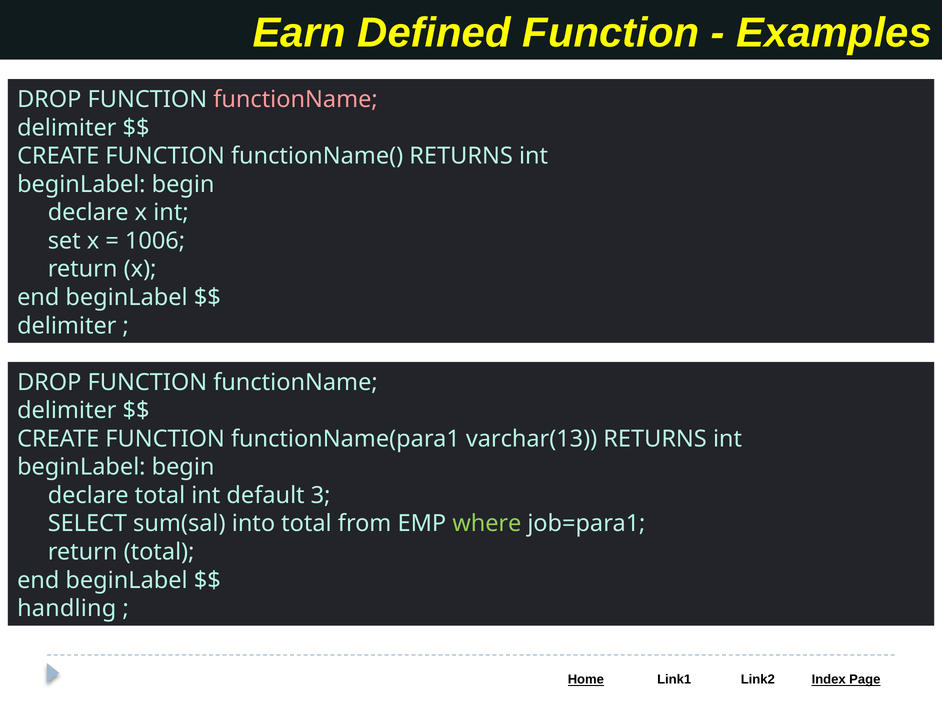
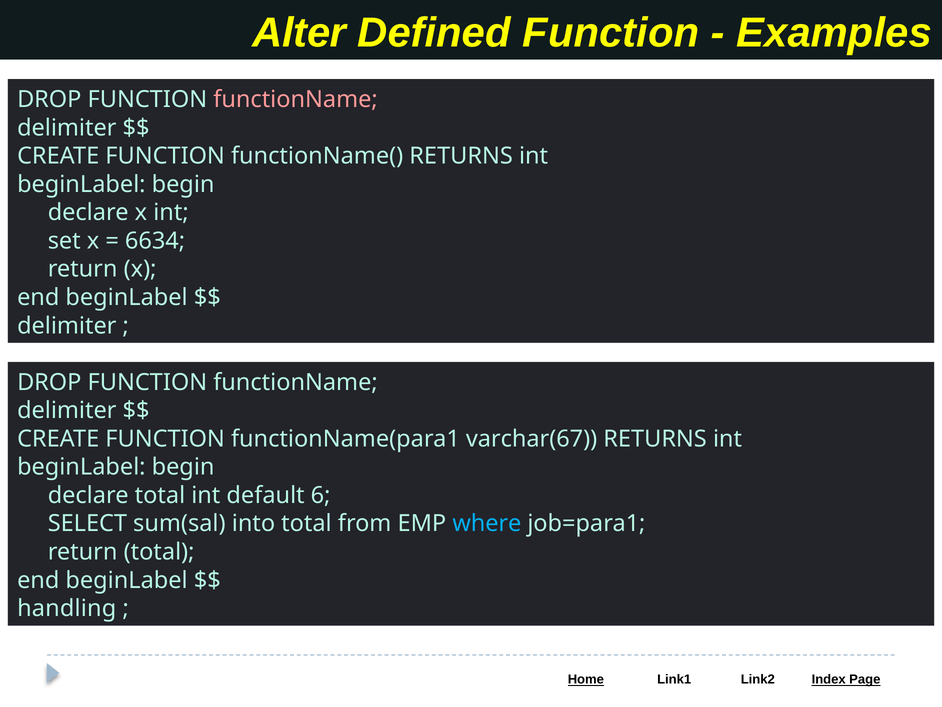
Earn: Earn -> Alter (299, 33)
1006: 1006 -> 6634 (155, 241)
varchar(13: varchar(13 -> varchar(67 (532, 439)
3: 3 -> 6 (321, 495)
where colour: light green -> light blue (487, 523)
